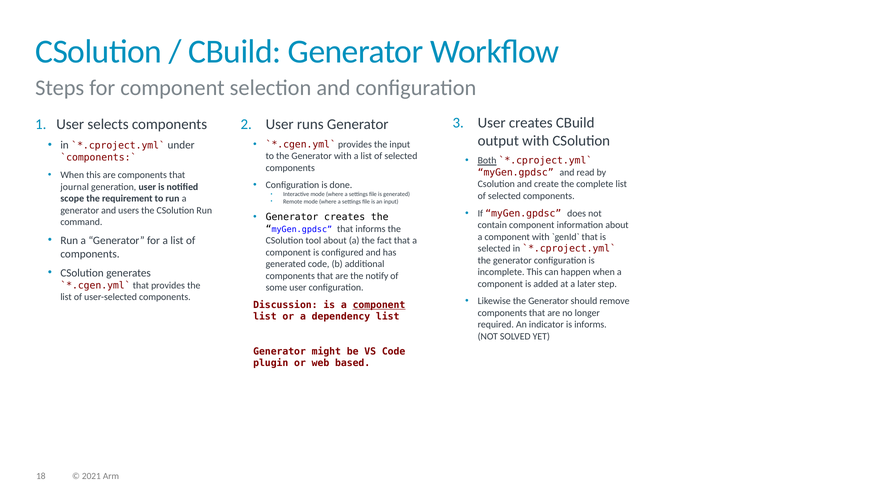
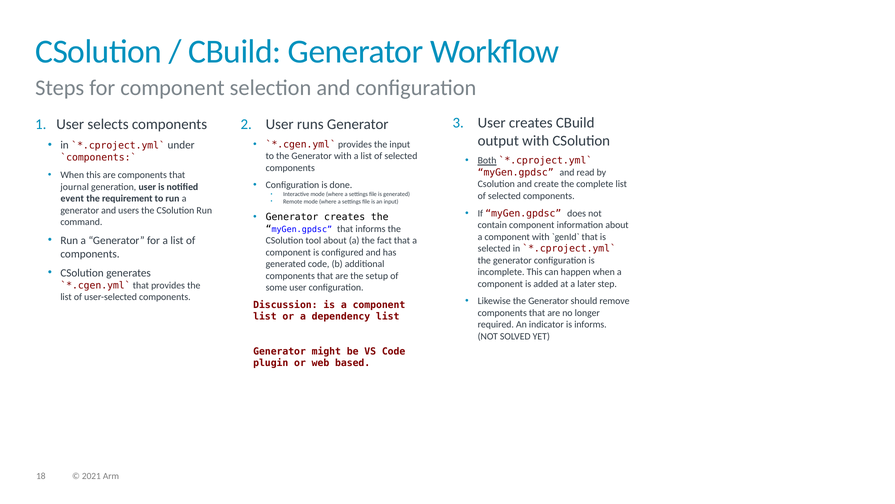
scope: scope -> event (72, 198)
notify: notify -> setup (377, 276)
component underline: present -> none (379, 305)
